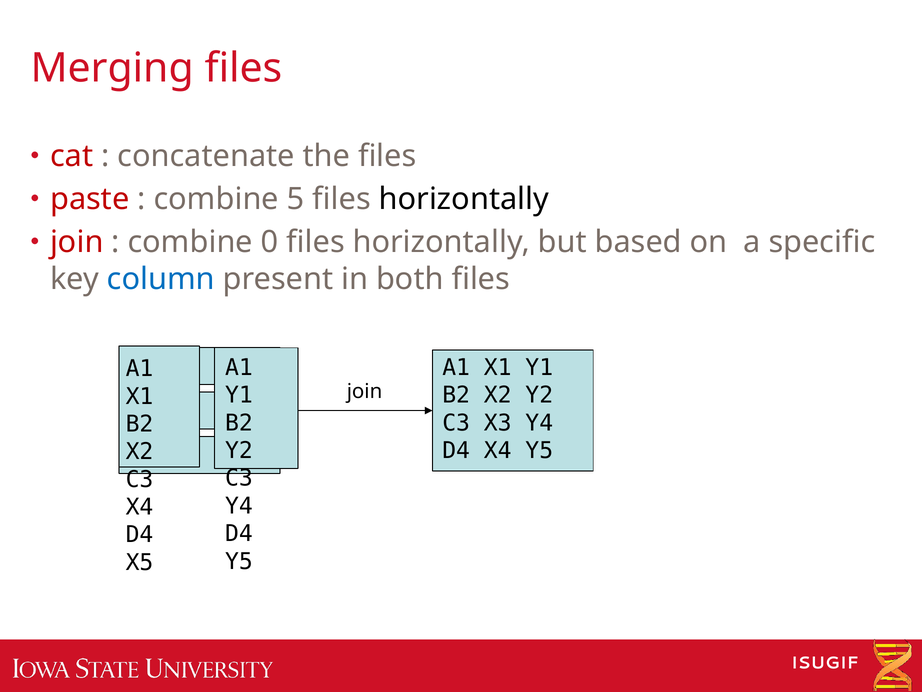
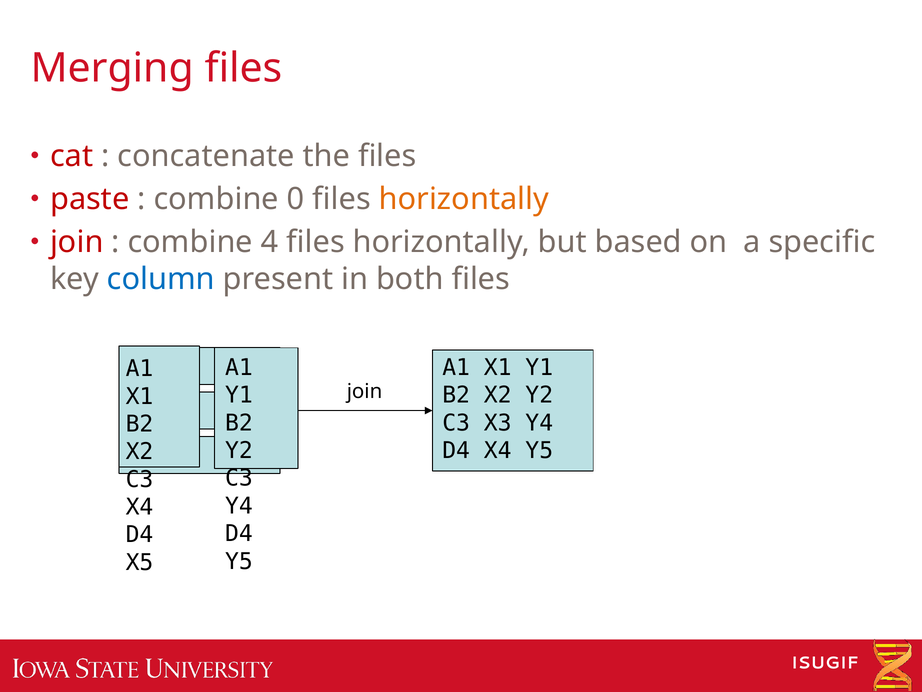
5: 5 -> 0 (296, 199)
horizontally colour: black -> orange (464, 199)
0: 0 -> 4 (270, 242)
